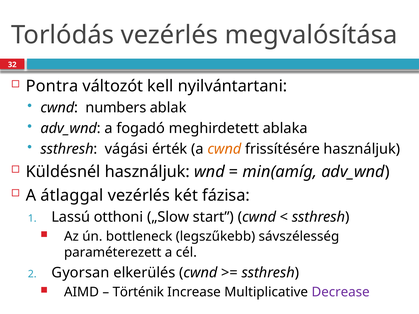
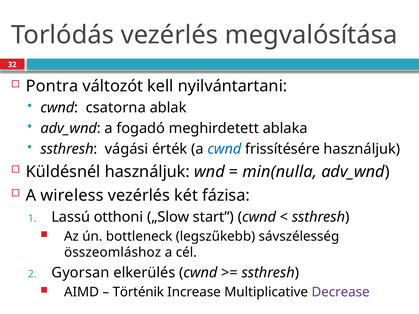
numbers: numbers -> csatorna (116, 108)
cwnd colour: orange -> blue (224, 149)
min(amíg: min(amíg -> min(nulla (280, 172)
átlaggal: átlaggal -> wireless (72, 196)
paraméterezett: paraméterezett -> összeomláshoz (113, 253)
